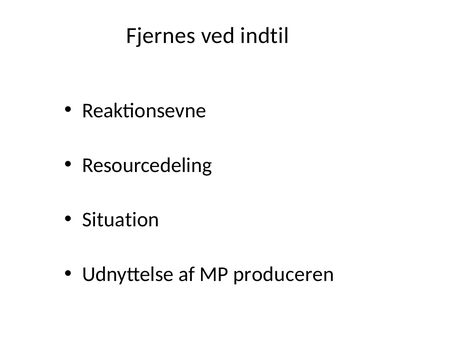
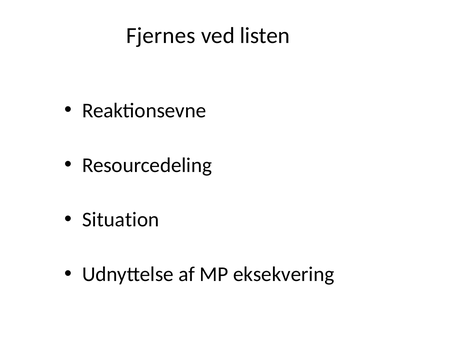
indtil: indtil -> listen (265, 36)
produceren: produceren -> eksekvering (284, 274)
